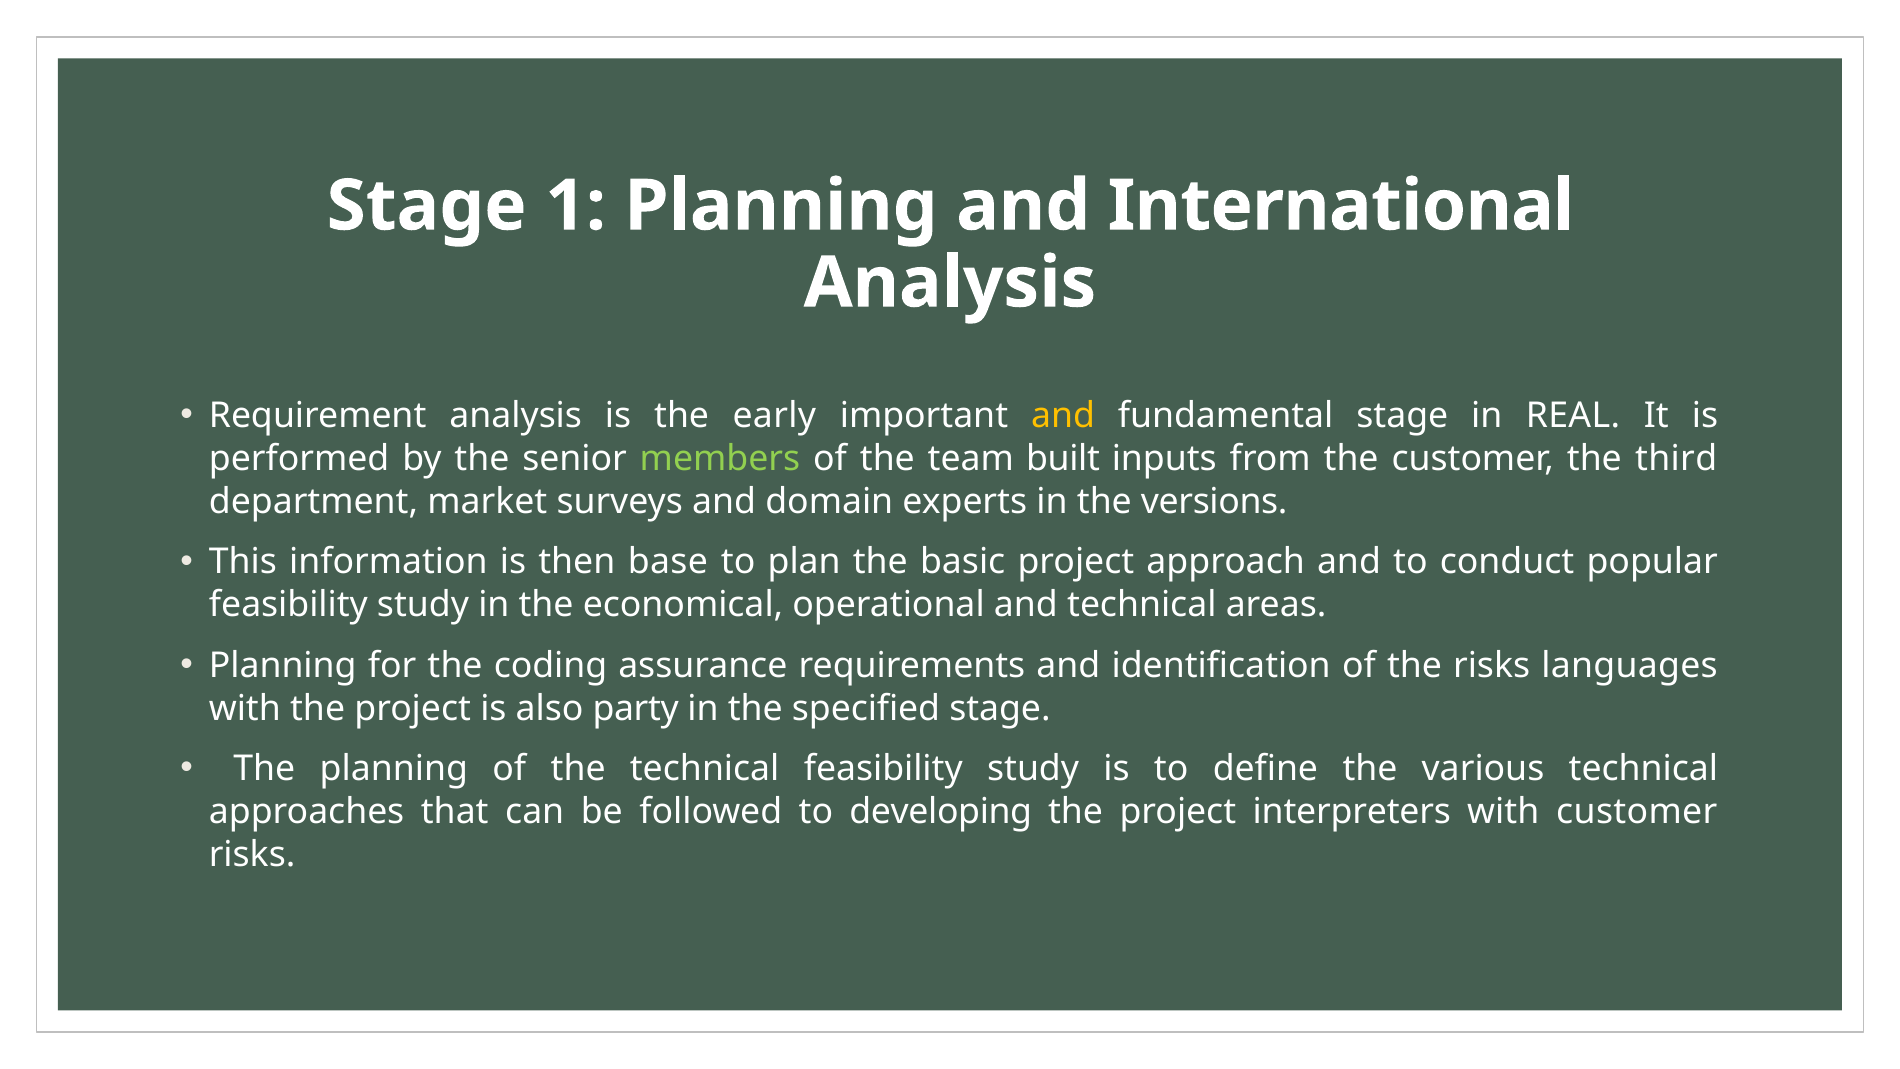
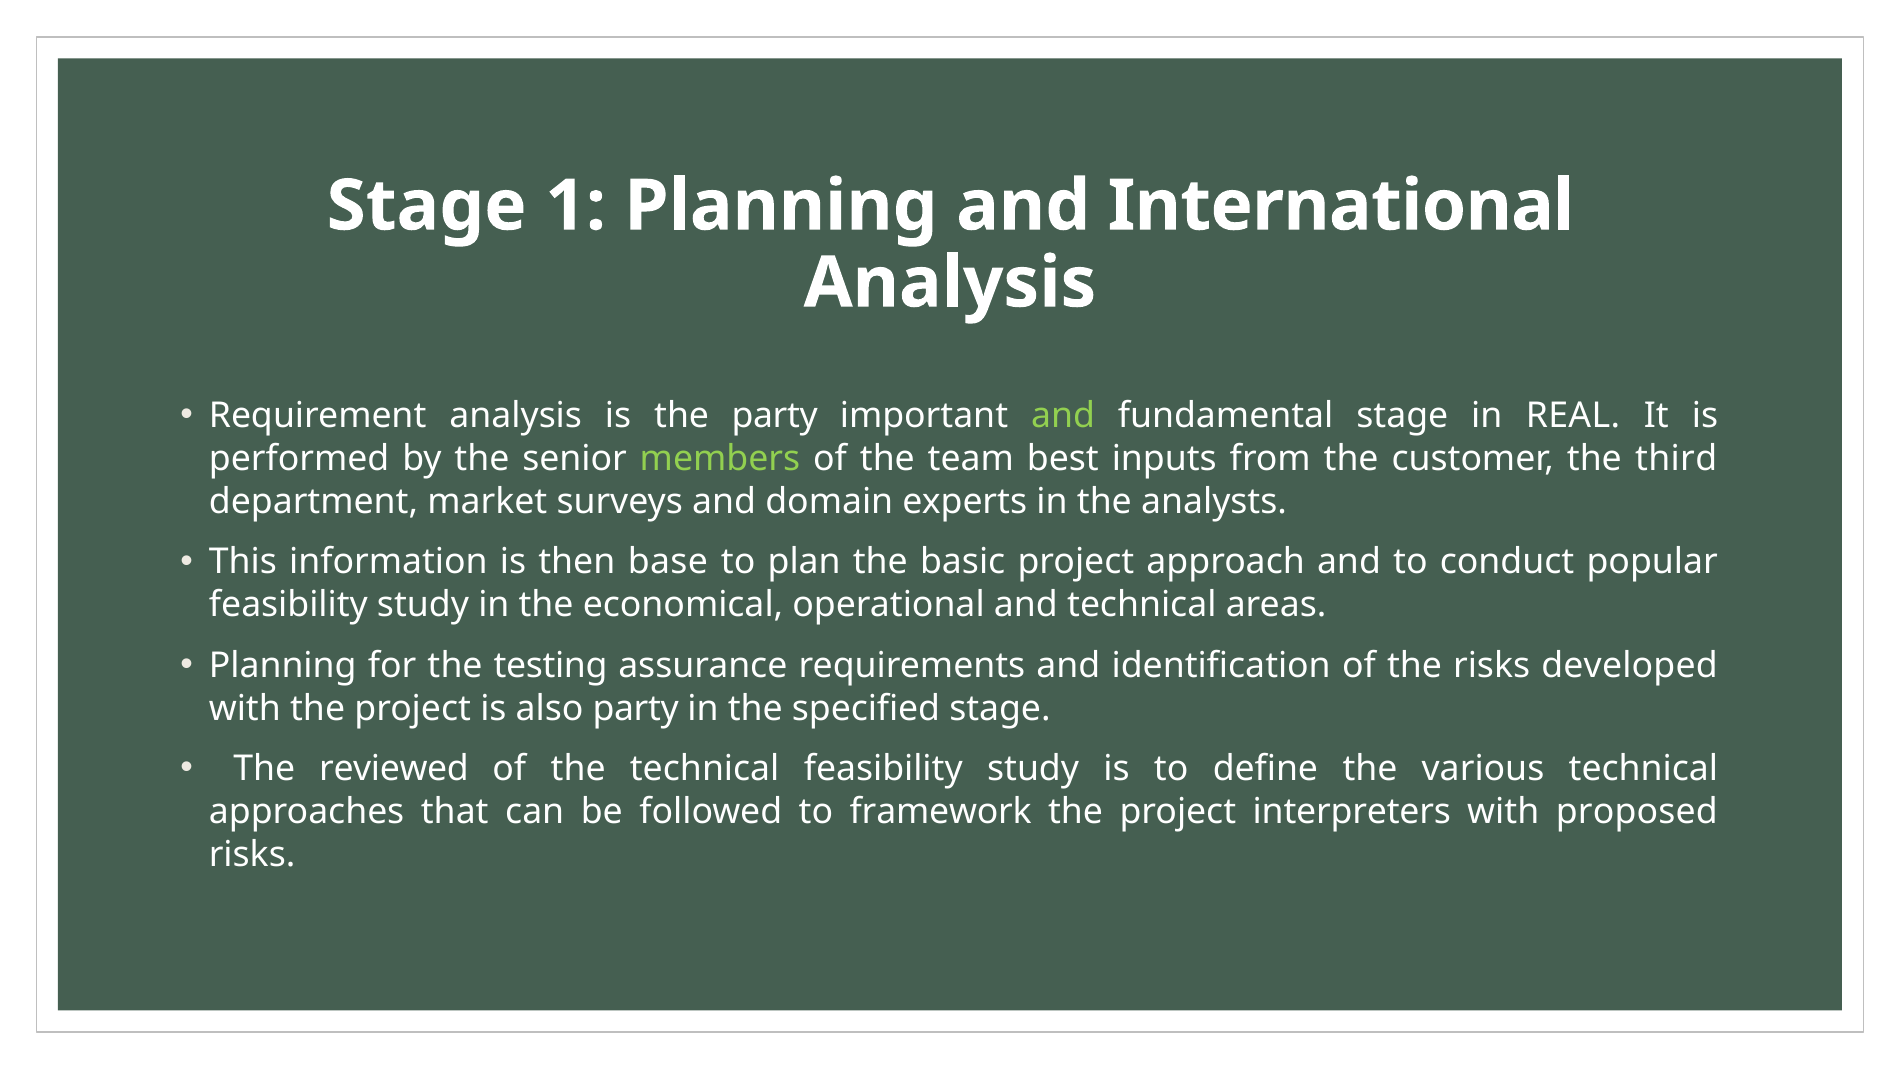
the early: early -> party (775, 416)
and colour: yellow -> light green (1063, 416)
built: built -> best (1063, 459)
versions: versions -> analysts (1214, 501)
coding: coding -> testing (551, 665)
languages: languages -> developed (1630, 665)
The planning: planning -> reviewed (394, 769)
developing: developing -> framework (941, 811)
with customer: customer -> proposed (1637, 811)
